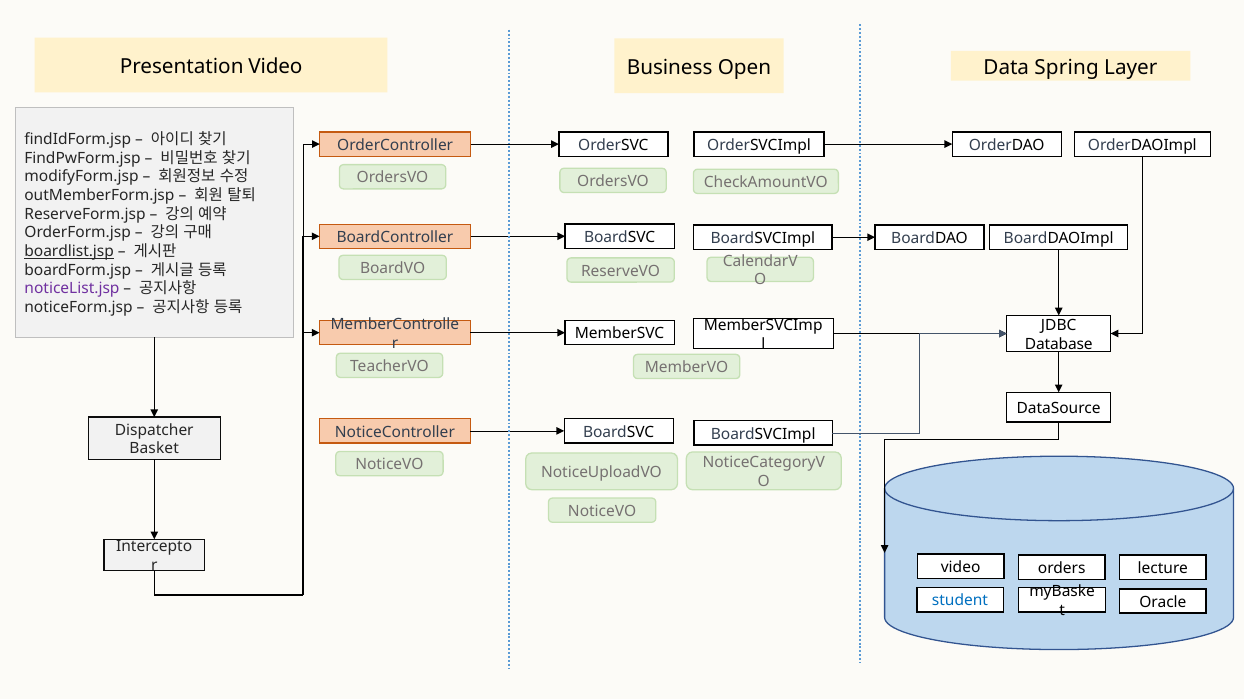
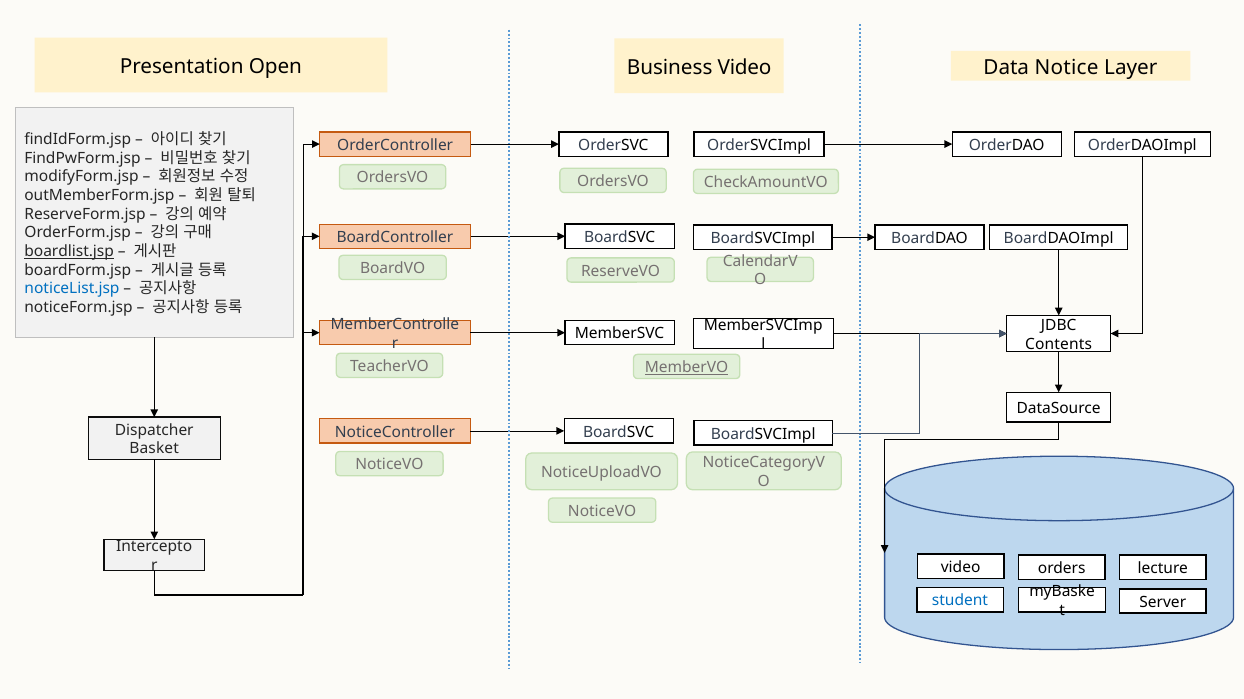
Presentation Video: Video -> Open (275, 67)
Business Open: Open -> Video (745, 67)
Spring: Spring -> Notice (1067, 67)
noticeList.jsp colour: purple -> blue (72, 289)
Database: Database -> Contents (1059, 344)
MemberVO underline: none -> present (687, 368)
Oracle: Oracle -> Server (1163, 603)
